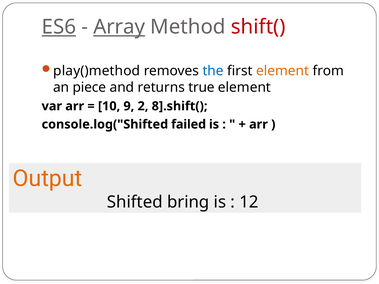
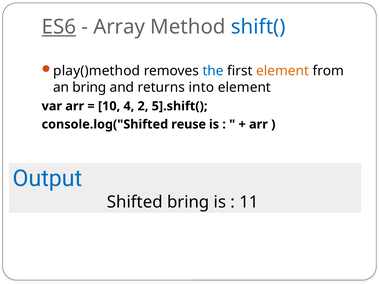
Array underline: present -> none (119, 27)
shift( colour: red -> blue (258, 27)
an piece: piece -> bring (89, 87)
true: true -> into (201, 87)
9: 9 -> 4 (129, 106)
8].shift(: 8].shift( -> 5].shift( (180, 106)
failed: failed -> reuse (189, 124)
Output colour: orange -> blue (47, 179)
12: 12 -> 11 (249, 202)
